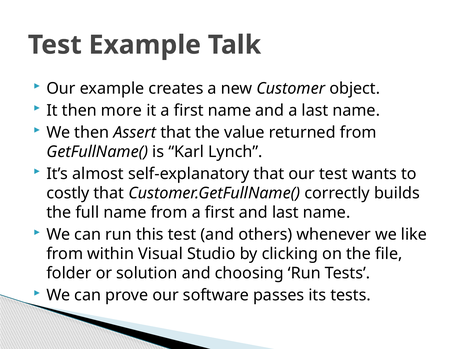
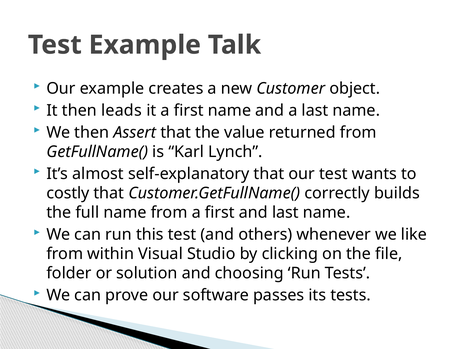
more: more -> leads (122, 110)
